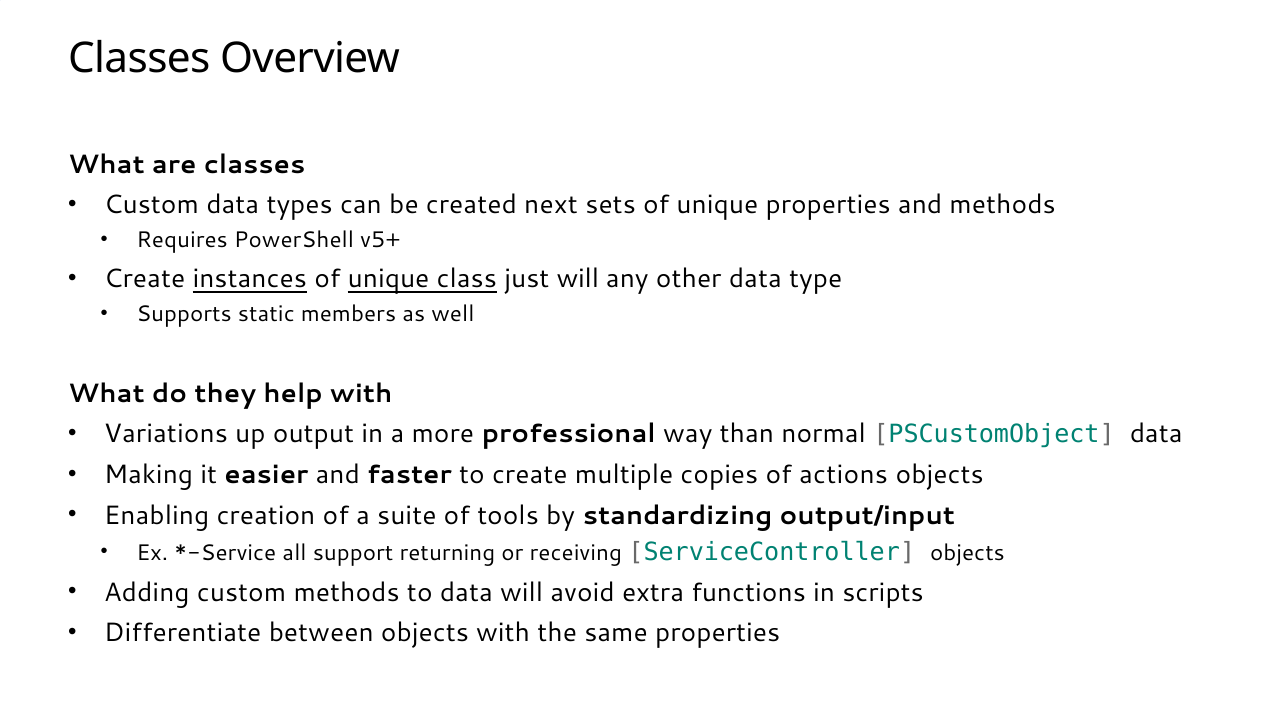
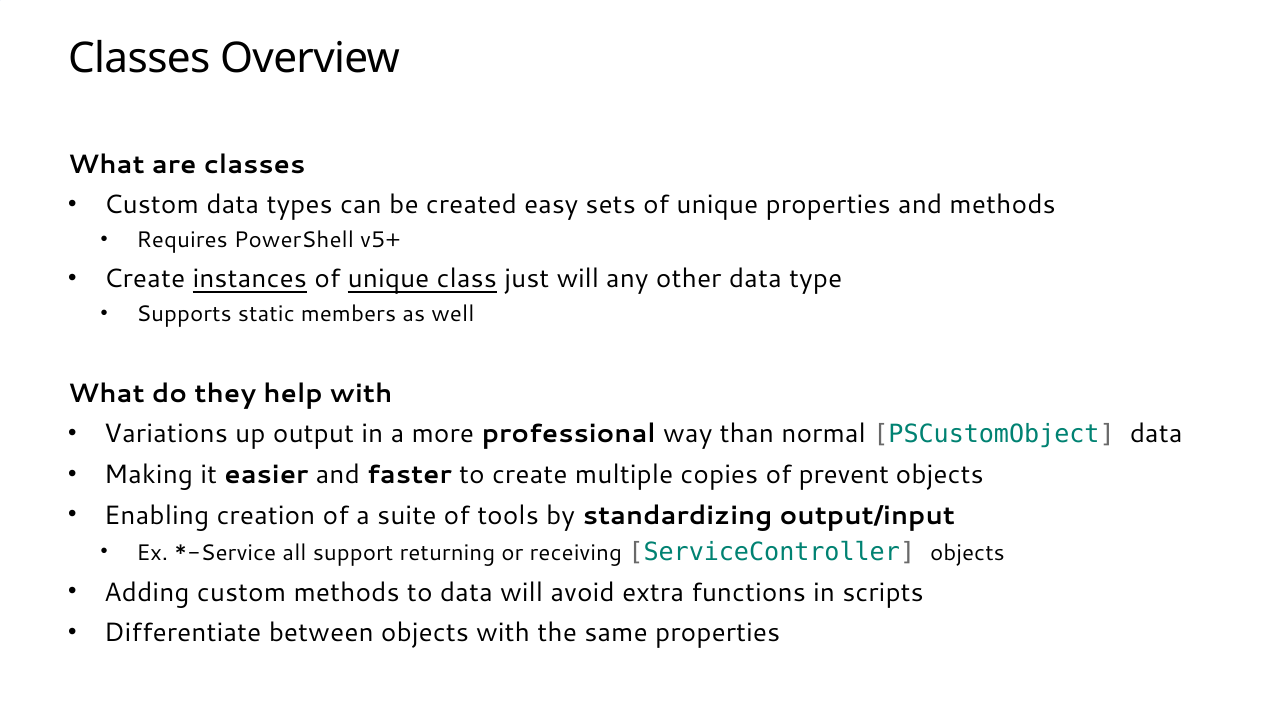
next: next -> easy (551, 205)
actions: actions -> prevent (844, 475)
